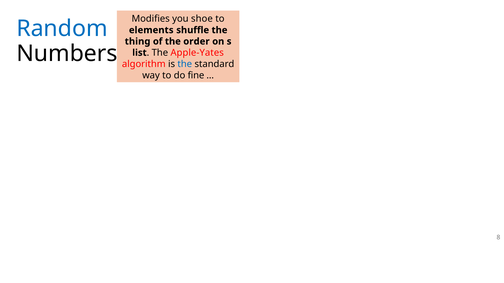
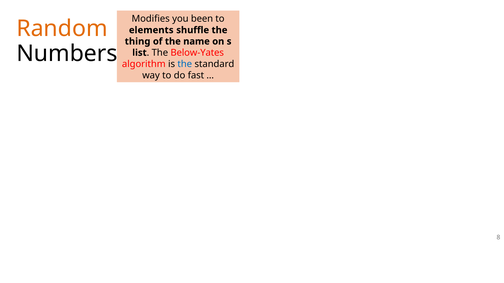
shoe: shoe -> been (202, 19)
Random colour: blue -> orange (62, 29)
order: order -> name (197, 41)
Apple-Yates: Apple-Yates -> Below-Yates (197, 53)
fine: fine -> fast (196, 75)
